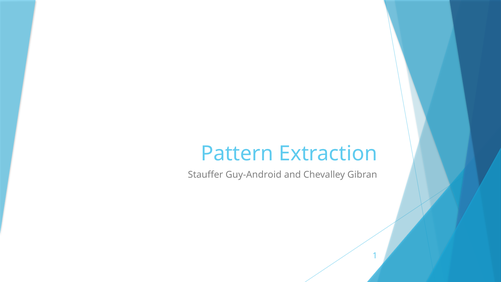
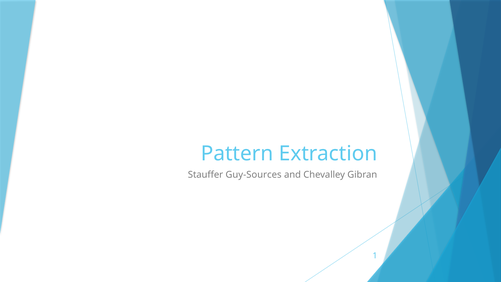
Guy-Android: Guy-Android -> Guy-Sources (254, 175)
